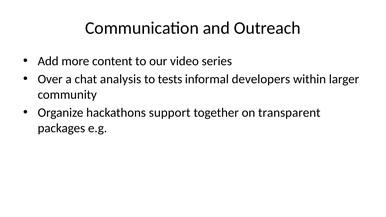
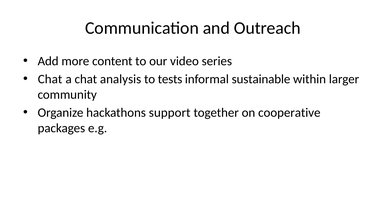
Over: Over -> Chat (50, 79)
developers: developers -> sustainable (261, 79)
transparent: transparent -> cooperative (289, 113)
